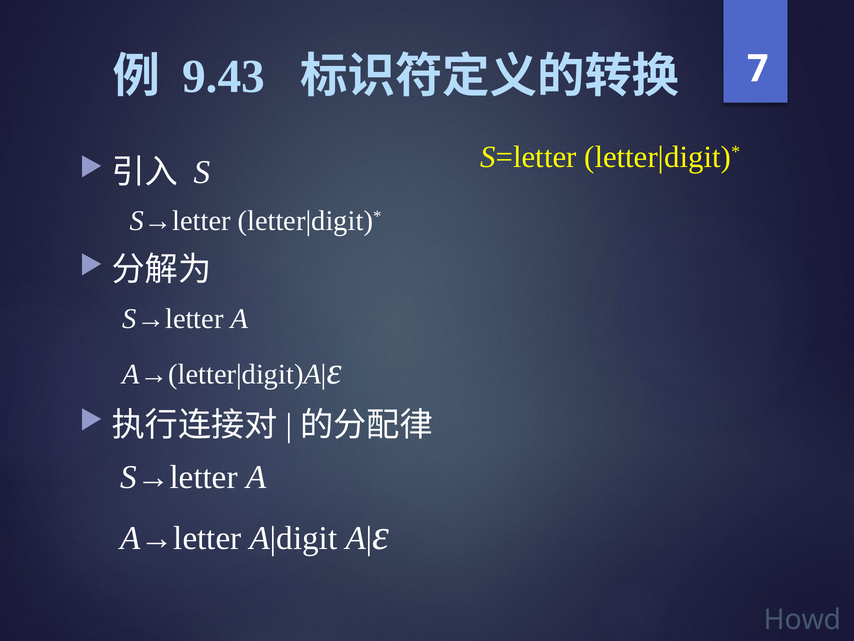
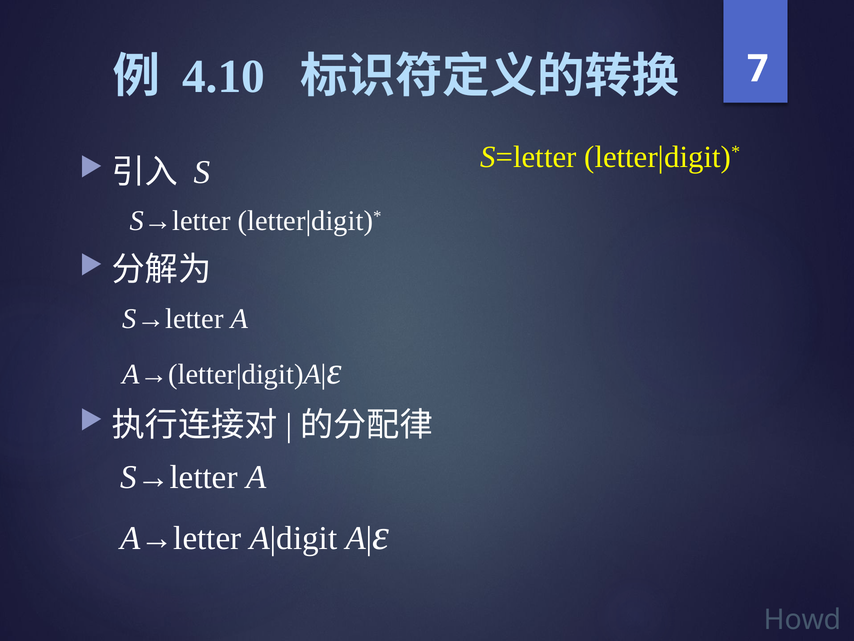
9.43: 9.43 -> 4.10 (224, 77)
